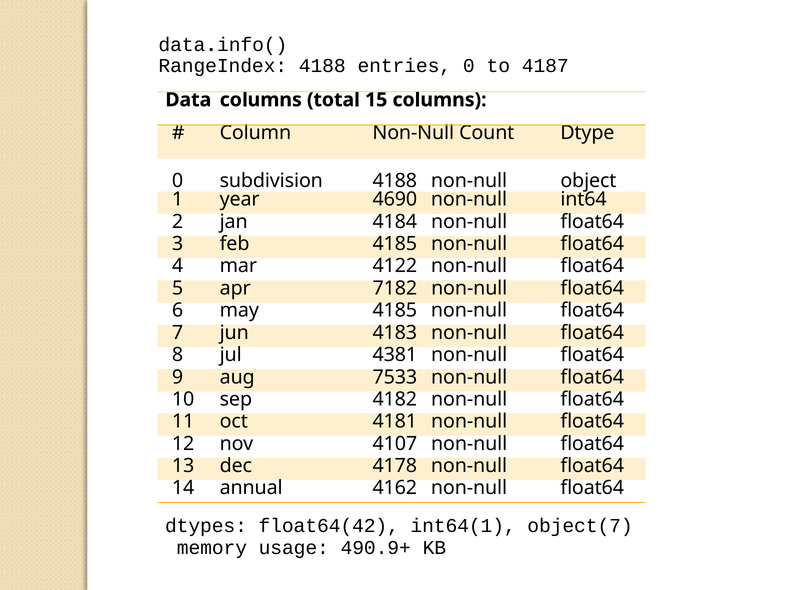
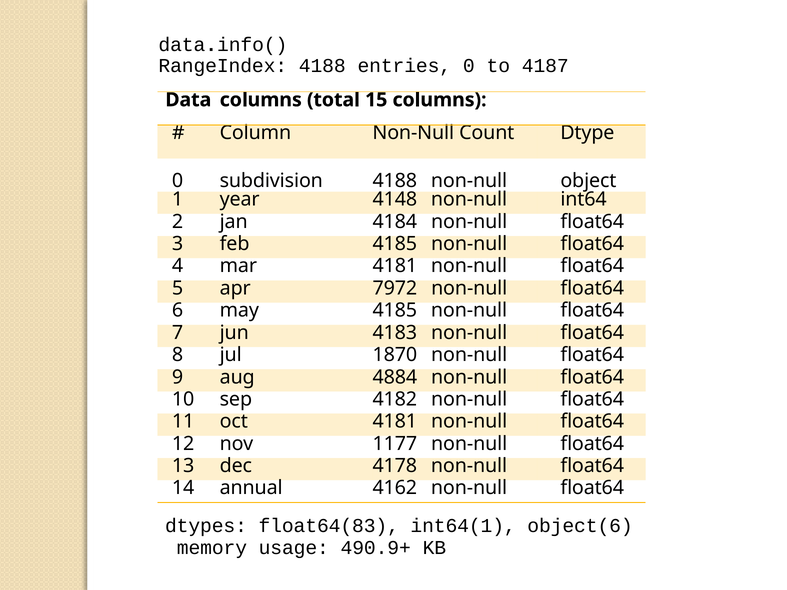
4690: 4690 -> 4148 (395, 199)
mar 4122: 4122 -> 4181 (395, 266)
7182: 7182 -> 7972 (395, 288)
4381: 4381 -> 1870 (395, 355)
7533: 7533 -> 4884 (395, 377)
4107: 4107 -> 1177 (395, 444)
float64(42: float64(42 -> float64(83 (329, 526)
object(7: object(7 -> object(6 (580, 526)
